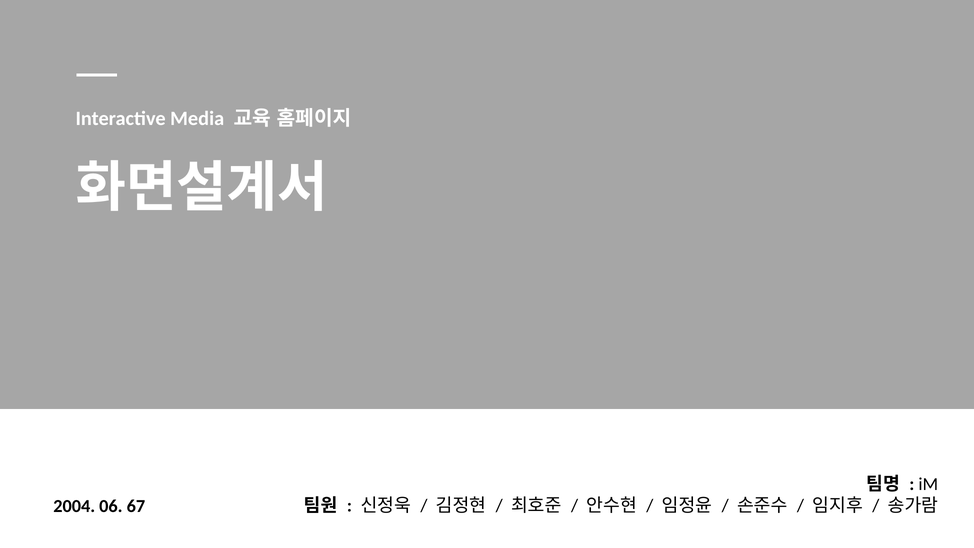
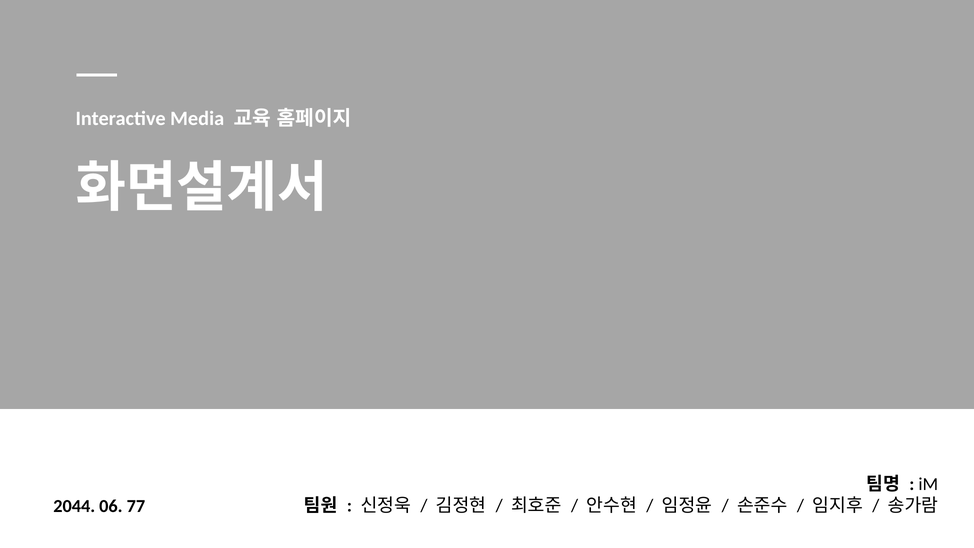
2004: 2004 -> 2044 (74, 506)
67: 67 -> 77 (136, 506)
